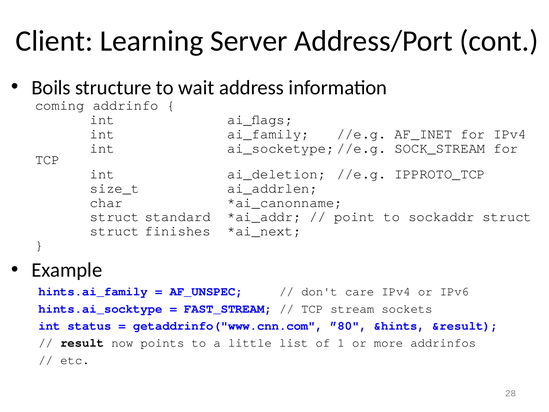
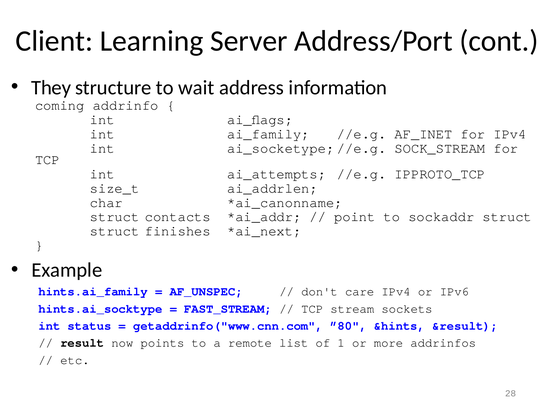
Boils: Boils -> They (51, 88)
ai_deletion: ai_deletion -> ai_attempts (277, 174)
standard: standard -> contacts (178, 217)
little: little -> remote (250, 343)
